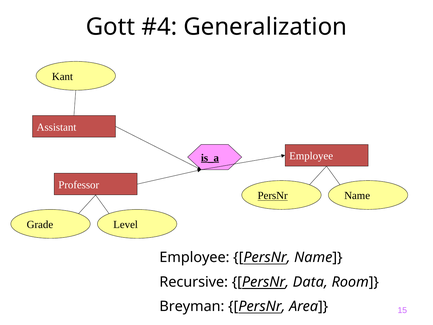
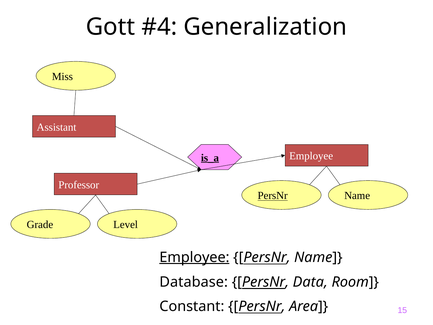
Kant: Kant -> Miss (62, 77)
Employee underline: none -> present (194, 257)
Recursive: Recursive -> Database (194, 282)
Breyman: Breyman -> Constant (192, 306)
